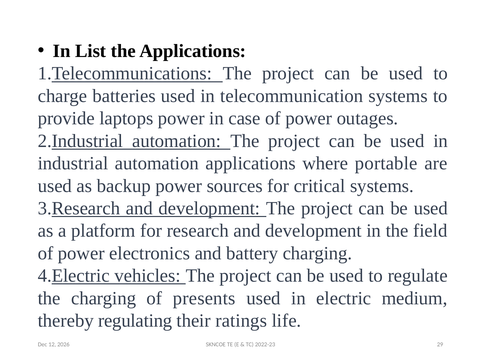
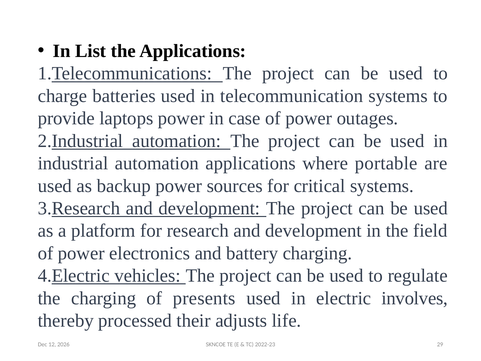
medium: medium -> involves (415, 298)
regulating: regulating -> processed (135, 320)
ratings: ratings -> adjusts (241, 320)
